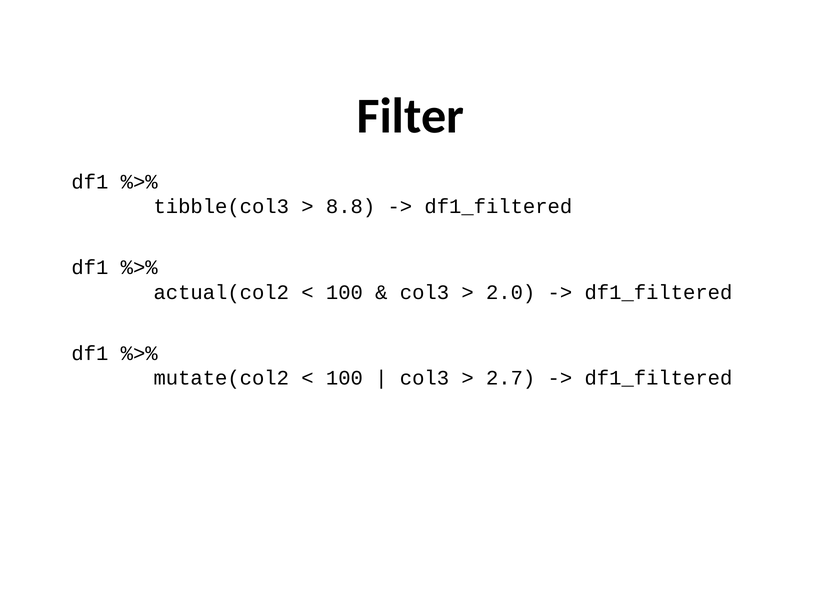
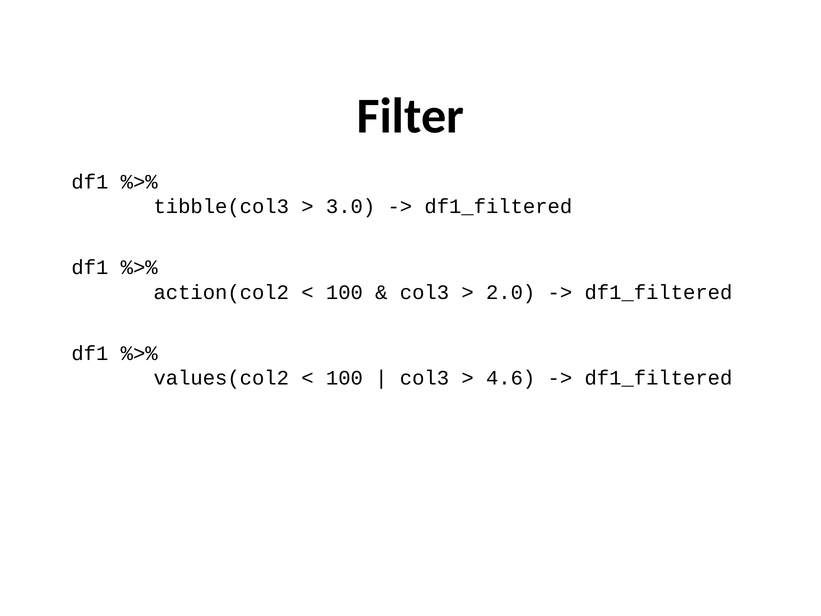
8.8: 8.8 -> 3.0 (351, 207)
actual(col2: actual(col2 -> action(col2 (221, 292)
mutate(col2: mutate(col2 -> values(col2 (221, 378)
2.7: 2.7 -> 4.6 (511, 378)
